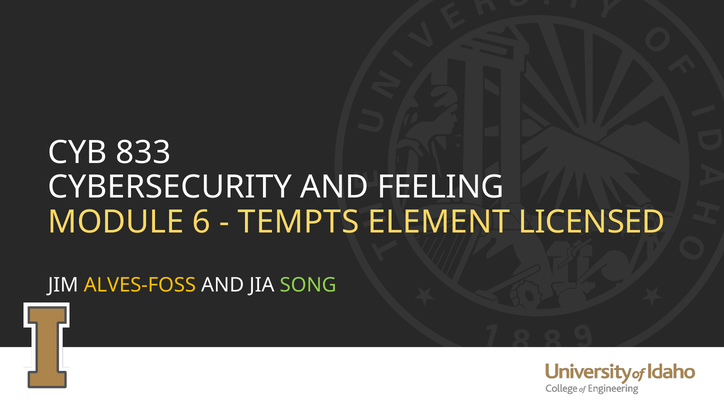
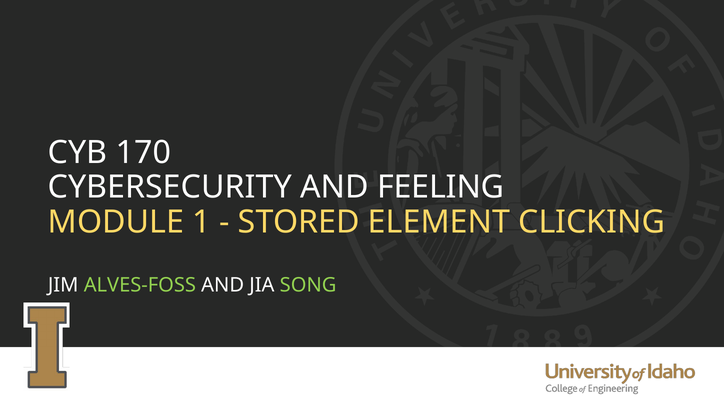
833: 833 -> 170 (143, 153)
6: 6 -> 1 (202, 222)
TEMPTS: TEMPTS -> STORED (299, 222)
LICENSED: LICENSED -> CLICKING (592, 222)
ALVES-FOSS colour: yellow -> light green (140, 285)
